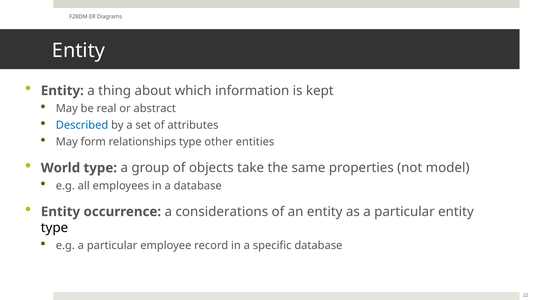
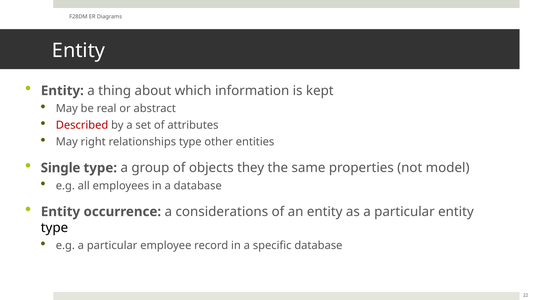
Described colour: blue -> red (82, 125)
form: form -> right (93, 142)
World: World -> Single (61, 168)
take: take -> they (251, 168)
